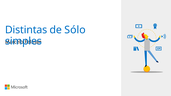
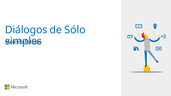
Distintas: Distintas -> Diálogos (26, 30)
